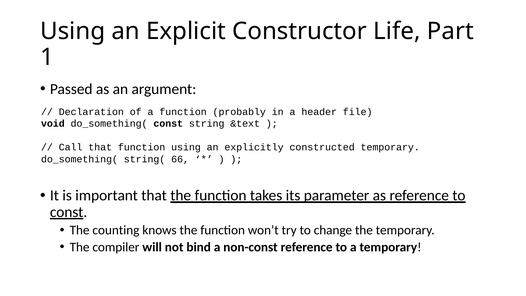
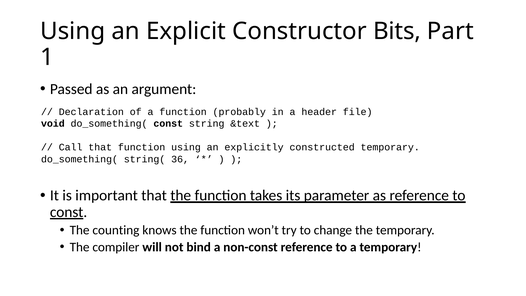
Life: Life -> Bits (397, 31)
66: 66 -> 36 (180, 159)
